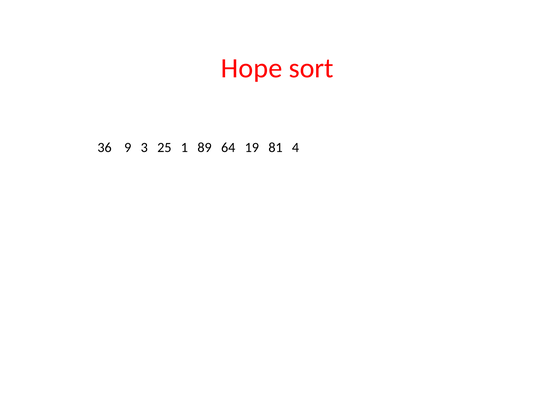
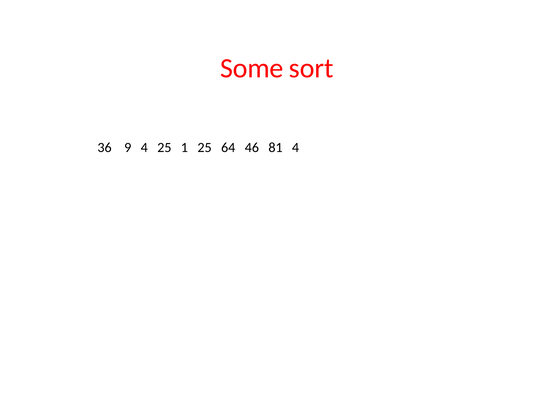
Hope: Hope -> Some (252, 68)
9 3: 3 -> 4 (144, 147)
1 89: 89 -> 25 (205, 147)
19: 19 -> 46 (252, 147)
